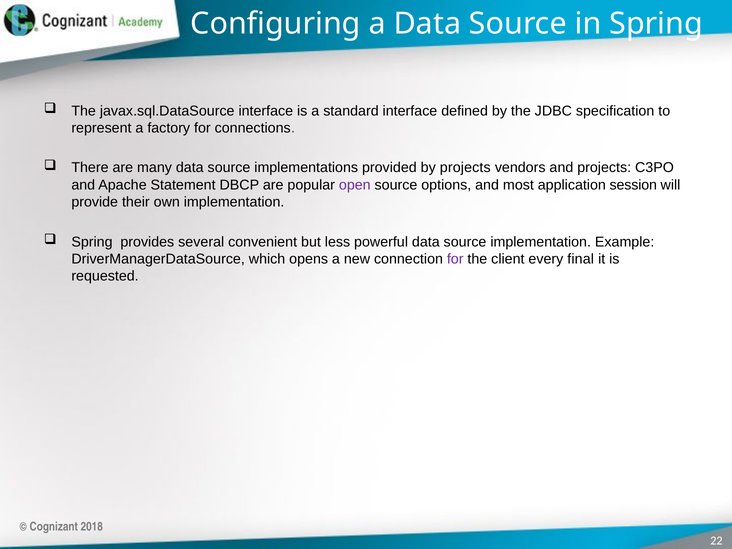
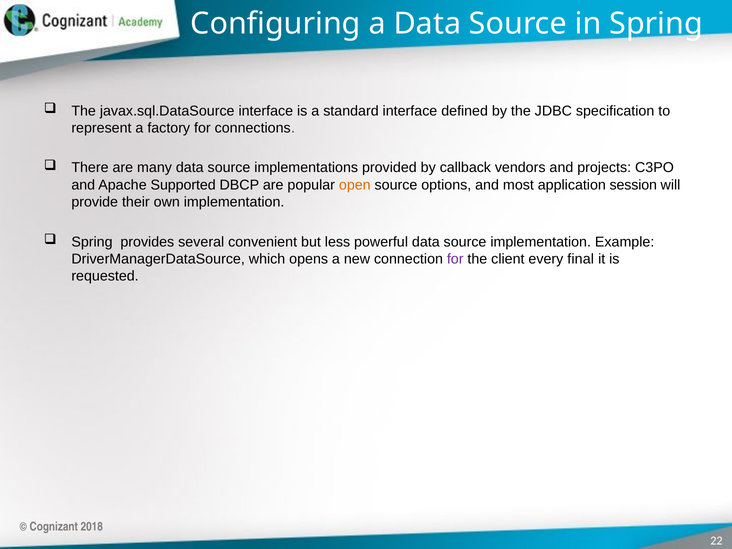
by projects: projects -> callback (465, 168)
Statement: Statement -> Supported (183, 185)
open colour: purple -> orange (355, 185)
